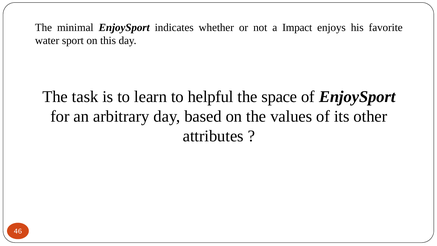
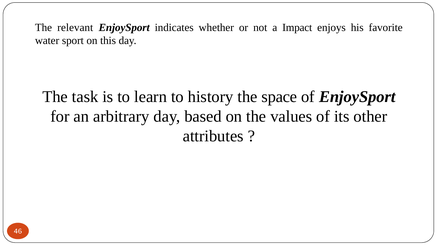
minimal: minimal -> relevant (75, 27)
helpful: helpful -> history (211, 97)
